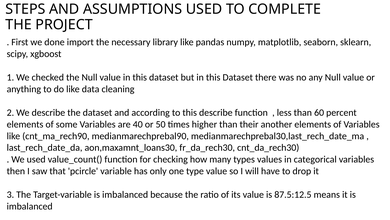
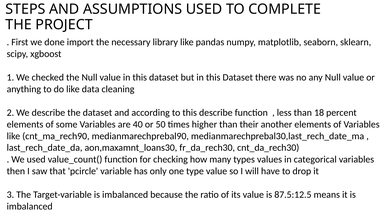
60: 60 -> 18 (319, 112)
